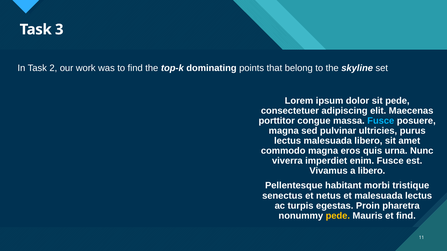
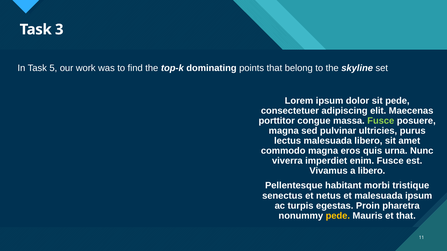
2: 2 -> 5 (53, 68)
Fusce colour: light blue -> light green (381, 121)
malesuada lectus: lectus -> ipsum (419, 196)
et find: find -> that (406, 216)
